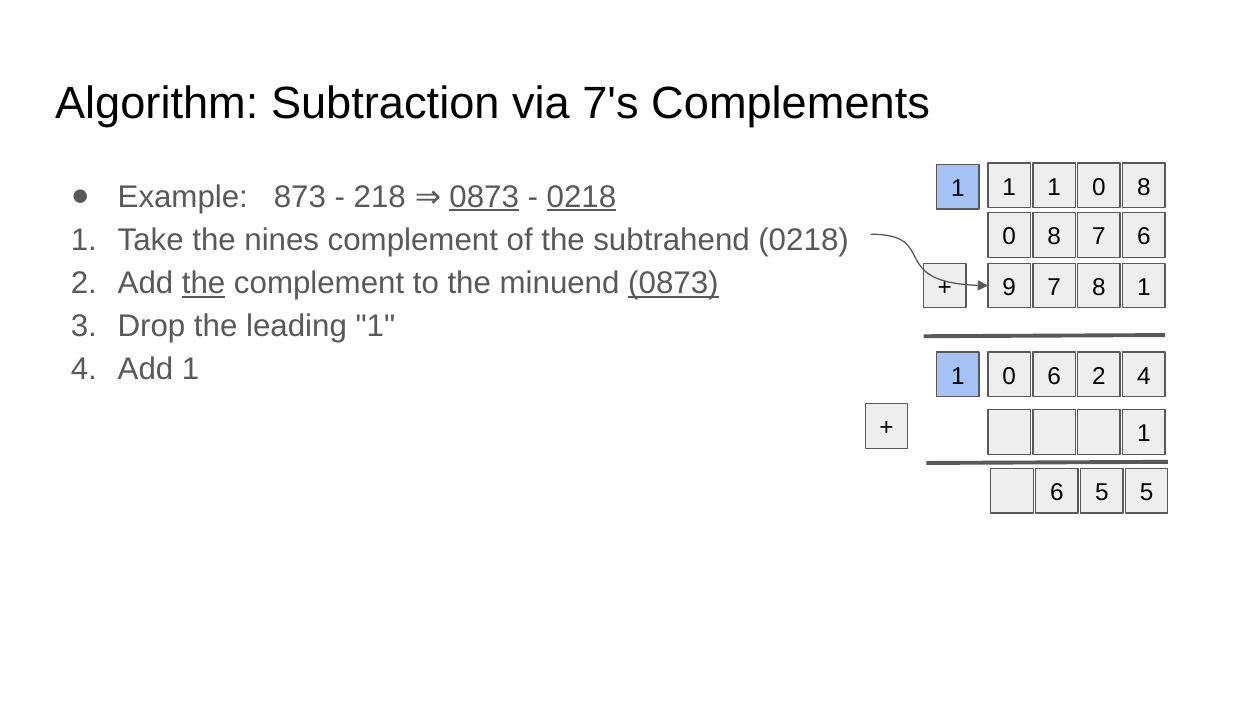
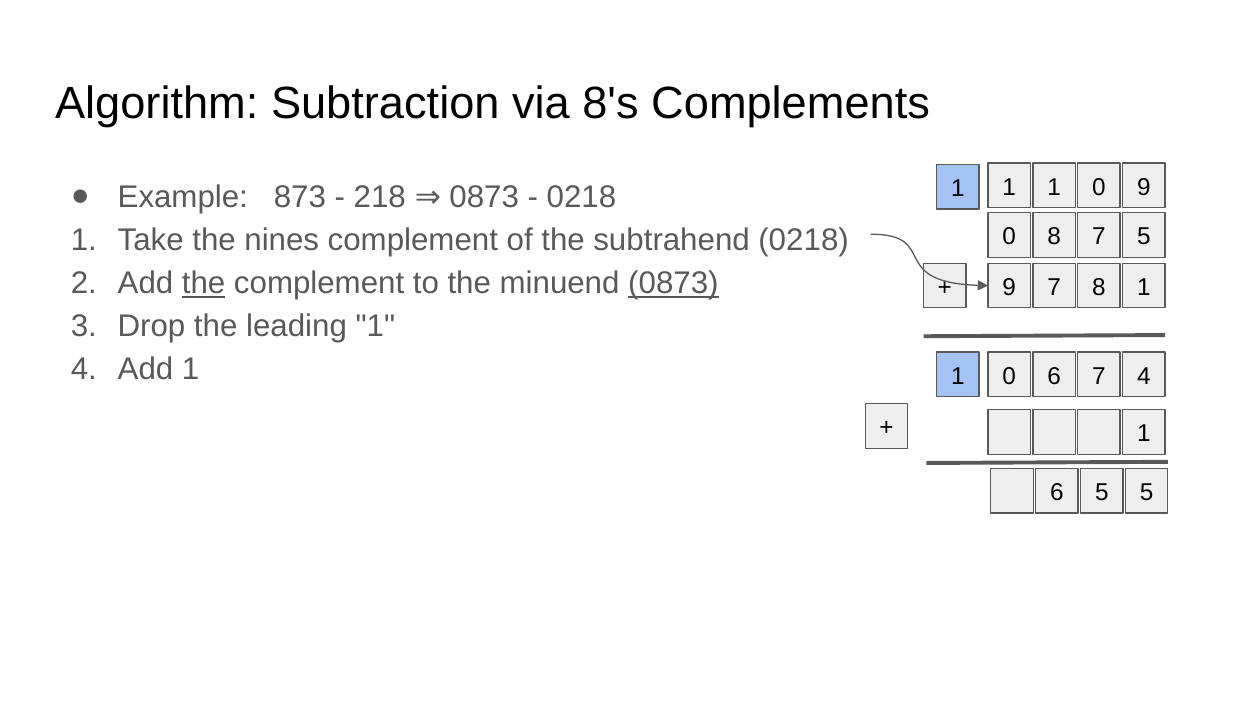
7's: 7's -> 8's (610, 104)
1 1 0 8: 8 -> 9 (1144, 187)
0873 underline: present -> none (484, 197)
0218 underline: present -> none (581, 197)
7 6: 6 -> 5 (1144, 237)
6 2: 2 -> 7 (1099, 376)
